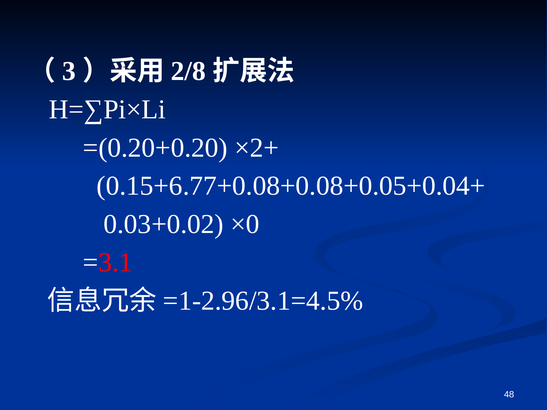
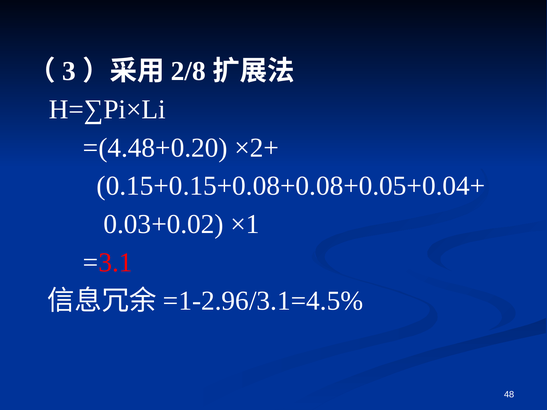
=(0.20+0.20: =(0.20+0.20 -> =(4.48+0.20 (155, 148)
0.15+6.77+0.08+0.08+0.05+0.04+: 0.15+6.77+0.08+0.08+0.05+0.04+ -> 0.15+0.15+0.08+0.08+0.05+0.04+ (291, 186)
×0: ×0 -> ×1 (245, 224)
